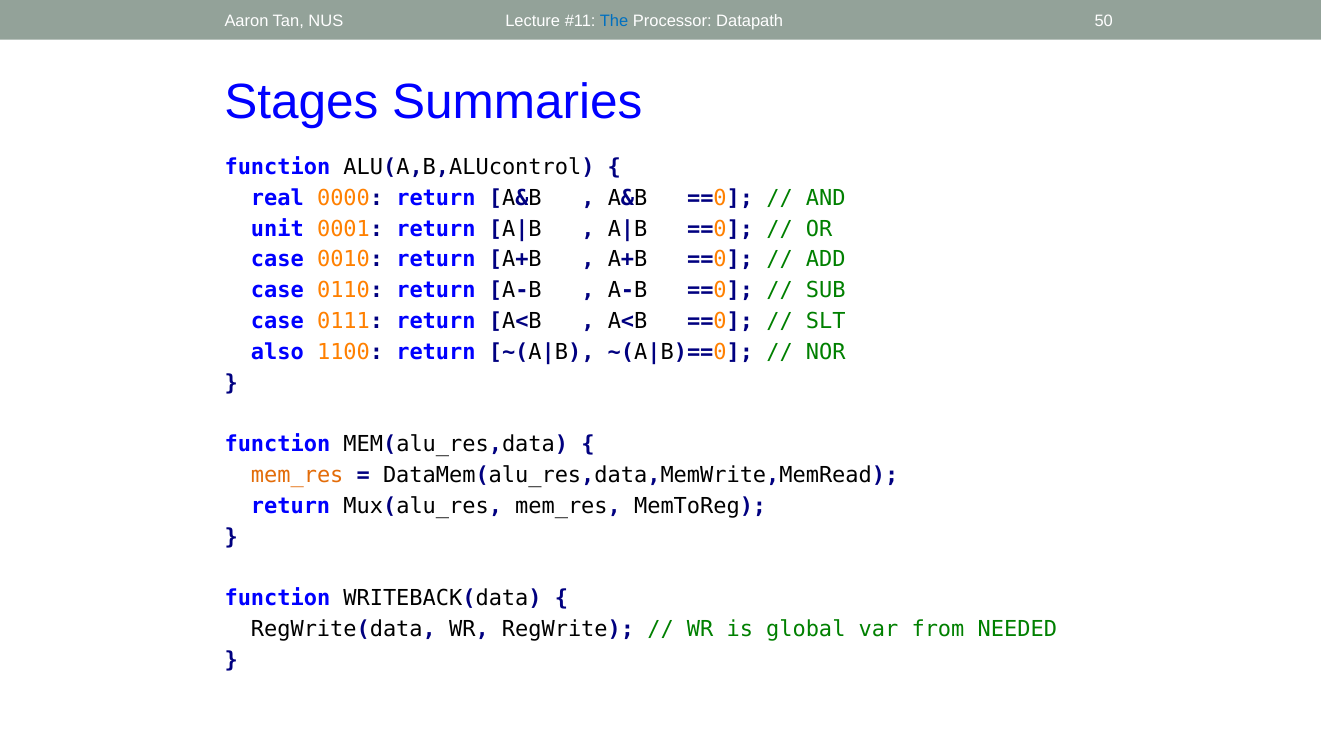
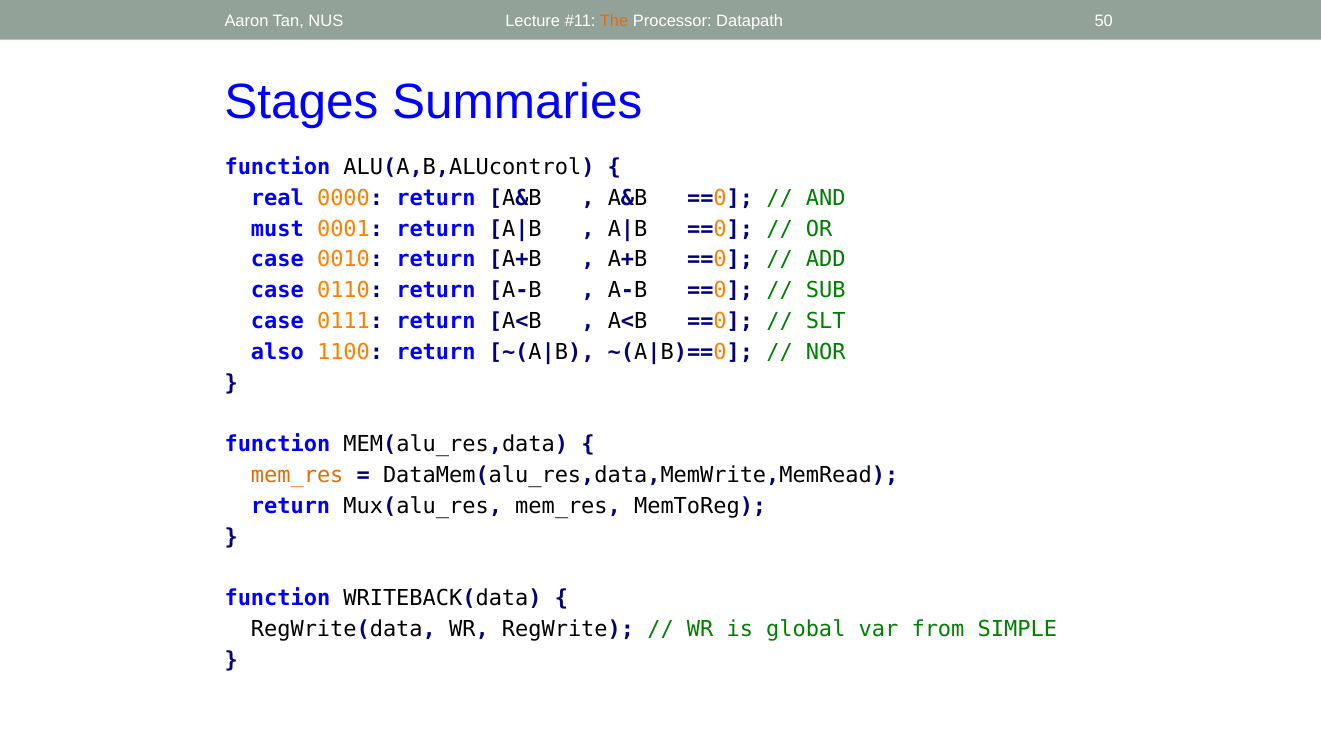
The colour: blue -> orange (614, 21)
unit: unit -> must (277, 229)
NEEDED: NEEDED -> SIMPLE (1017, 629)
